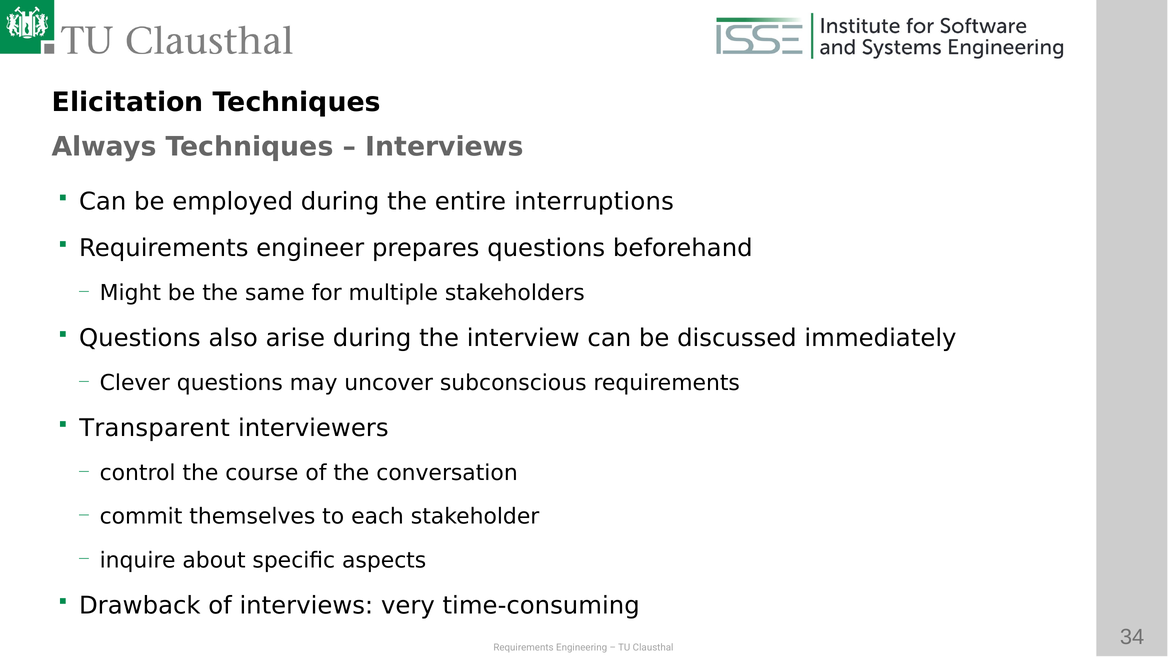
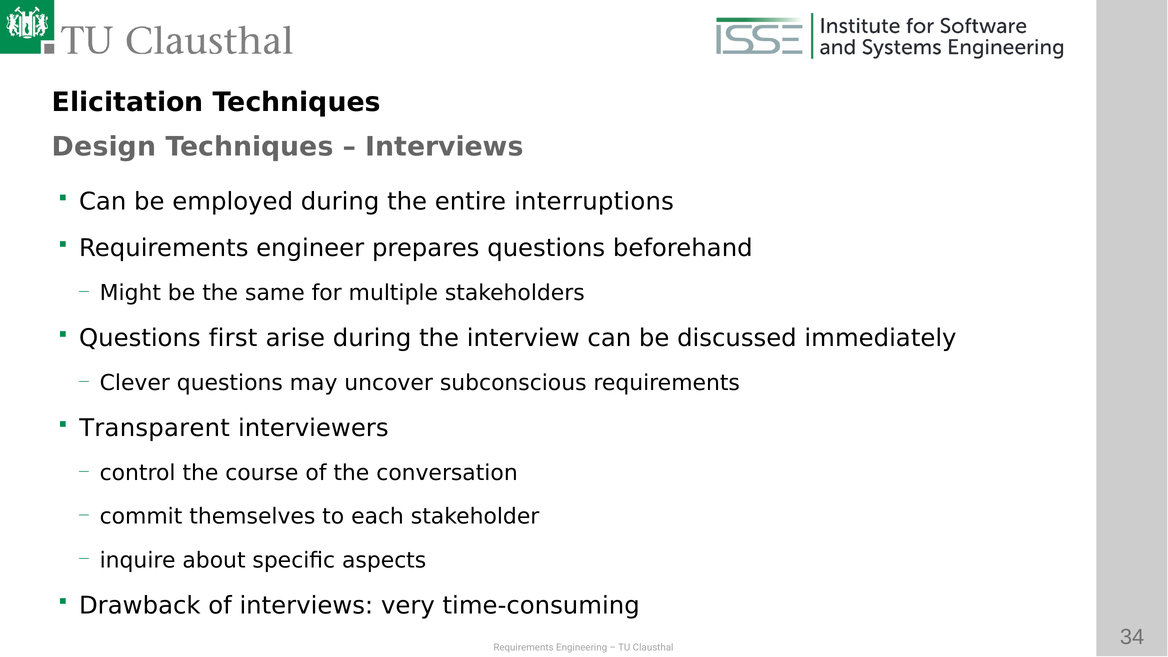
Always: Always -> Design (104, 147)
also: also -> first (233, 338)
